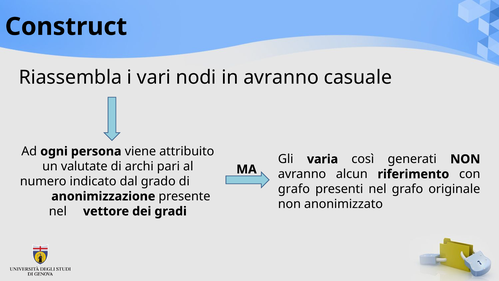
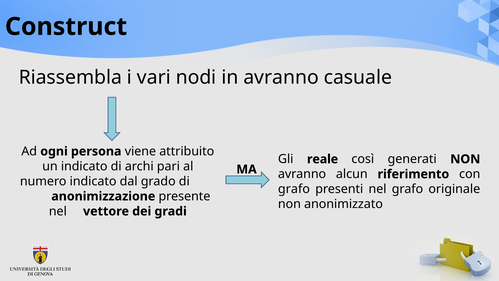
varia: varia -> reale (323, 159)
un valutate: valutate -> indicato (84, 166)
